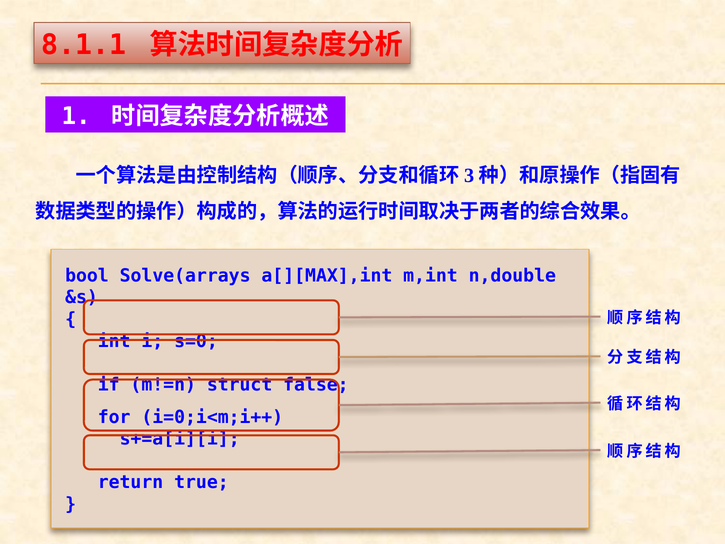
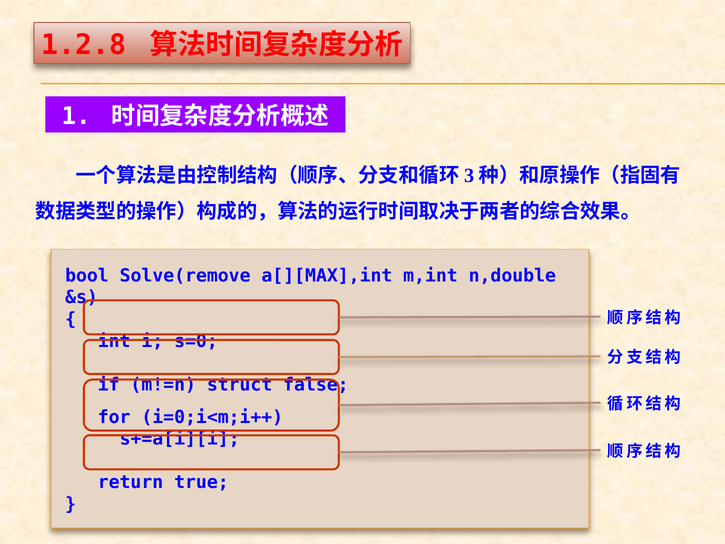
8.1.1: 8.1.1 -> 1.2.8 (84, 45)
Solve(arrays: Solve(arrays -> Solve(remove (185, 276)
